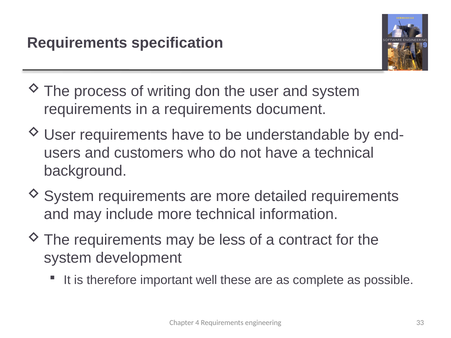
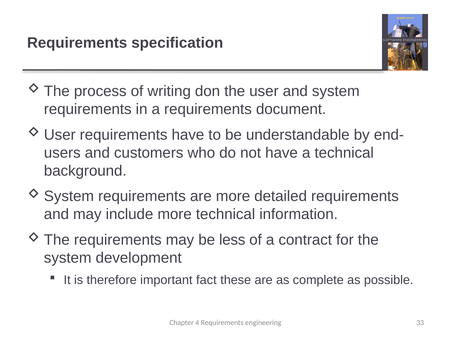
well: well -> fact (206, 280)
